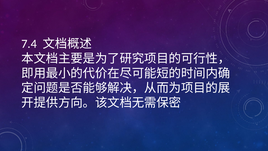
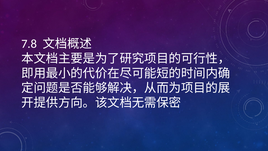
7.4: 7.4 -> 7.8 (29, 44)
